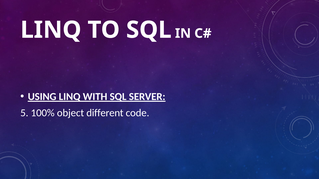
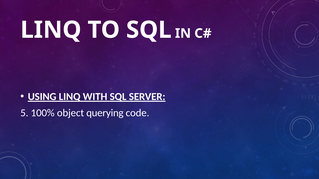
different: different -> querying (105, 113)
